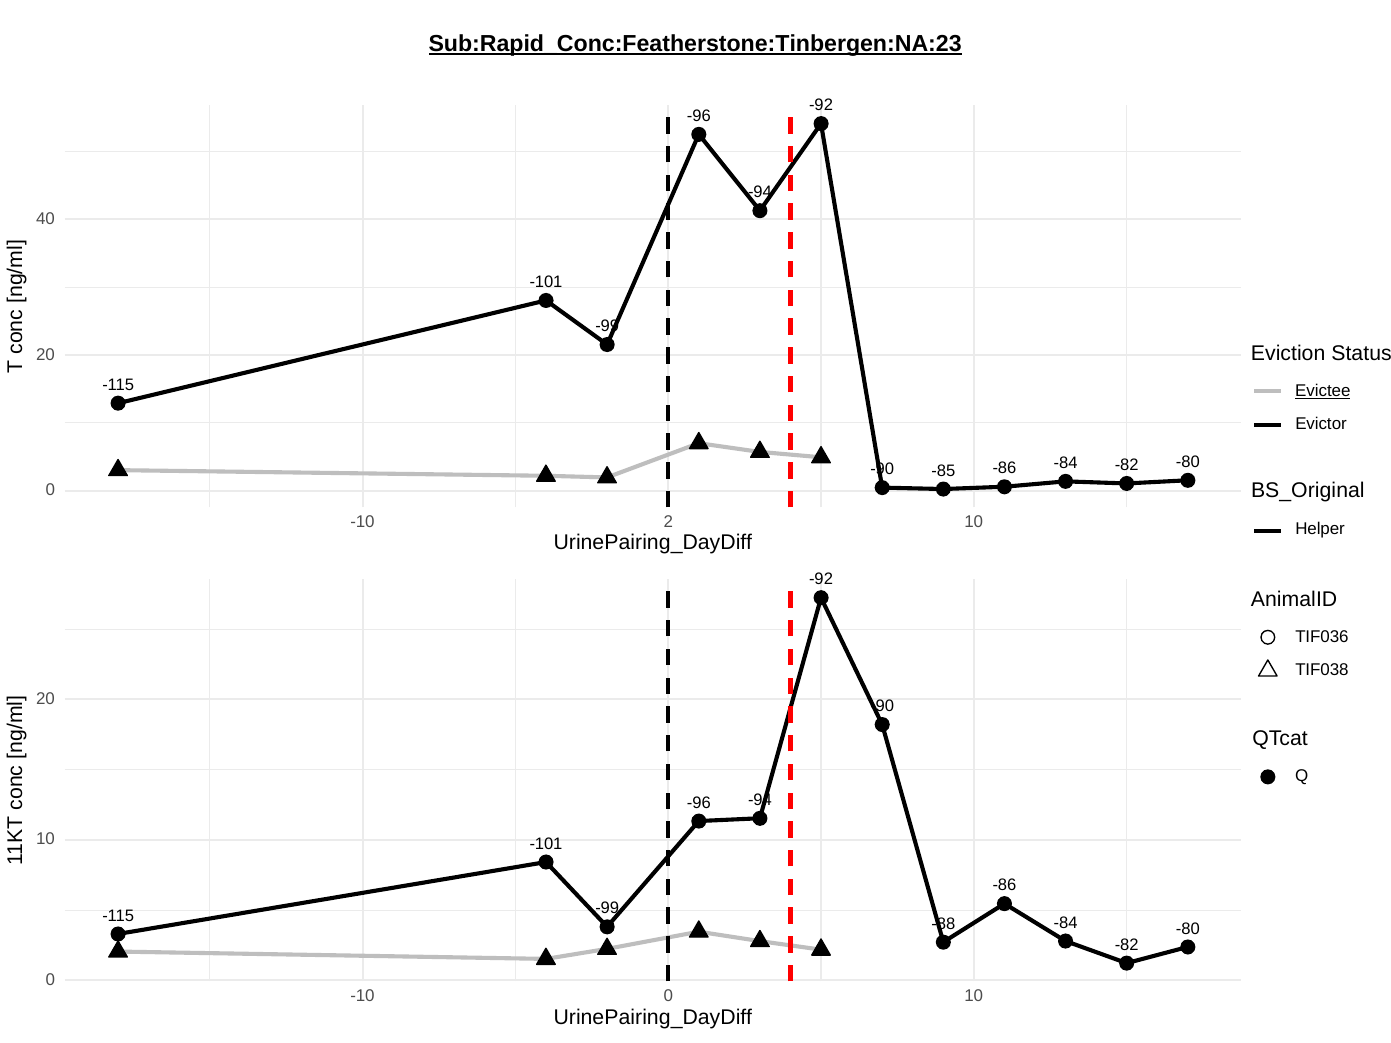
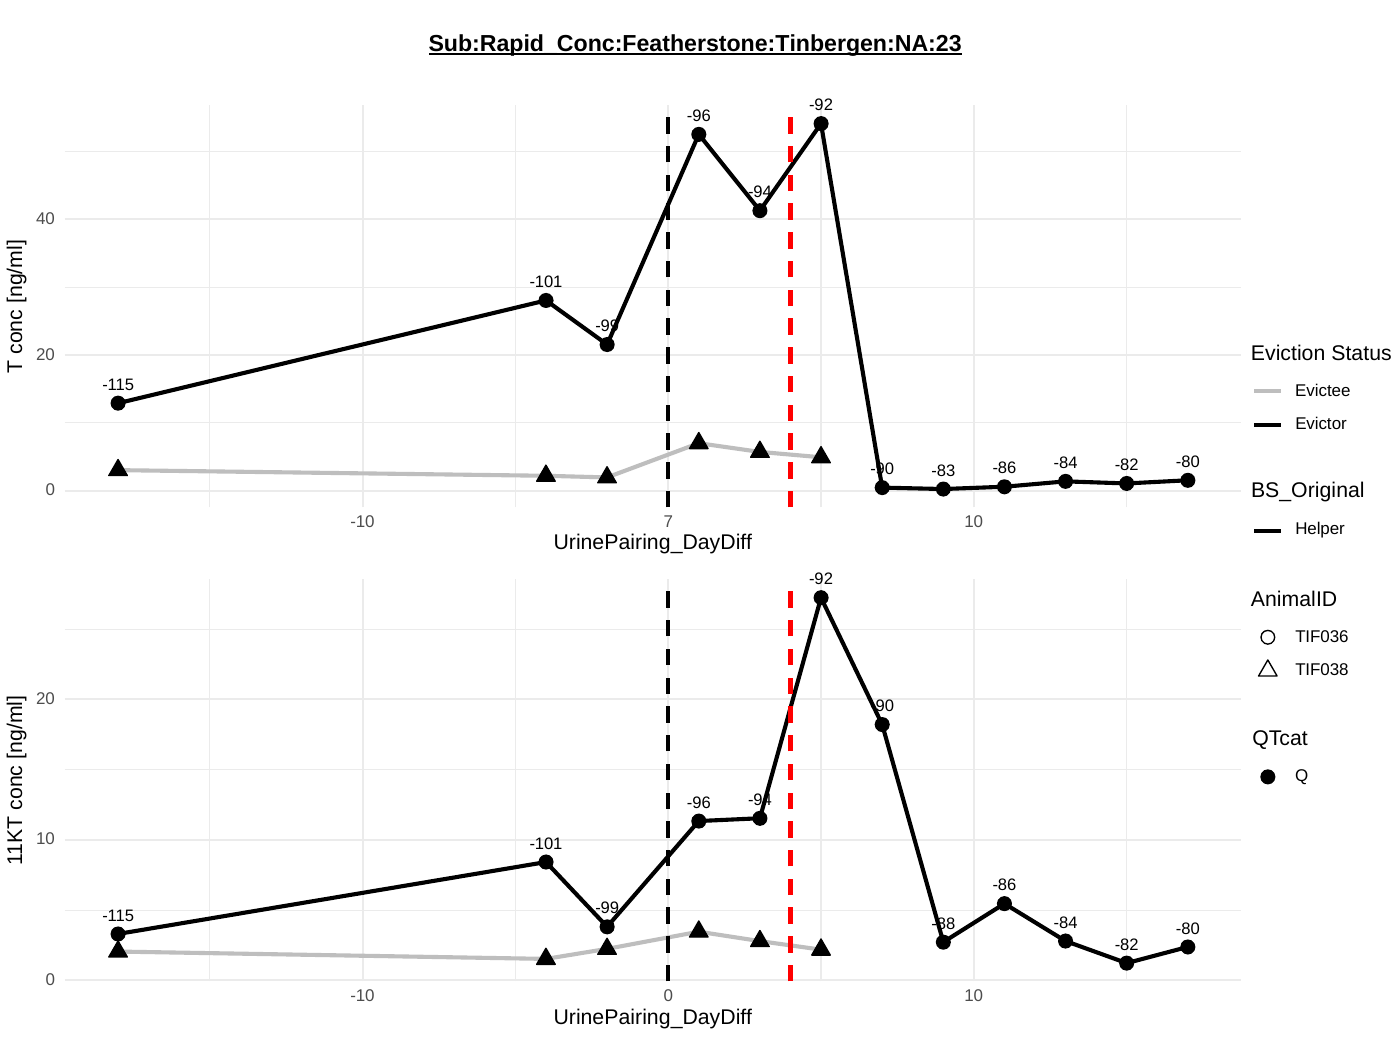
Evictee underline: present -> none (1323, 391)
-85: -85 -> -83 (943, 471)
2: 2 -> 7 (668, 522)
